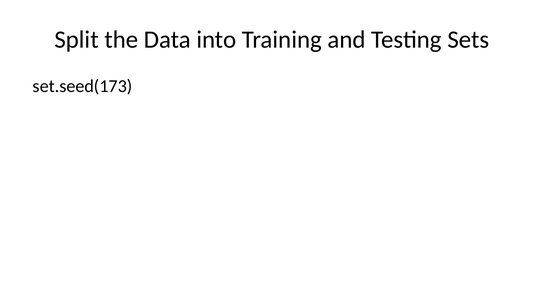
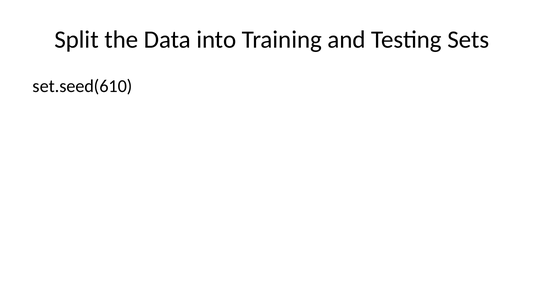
set.seed(173: set.seed(173 -> set.seed(610 (83, 86)
